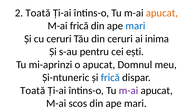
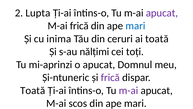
2 Toată: Toată -> Lupta (38, 13)
apucat colour: orange -> purple (162, 13)
cu ceruri: ceruri -> inima (59, 39)
ai inima: inima -> toată (157, 39)
pentru: pentru -> nălțimi (94, 51)
ești: ești -> toți (135, 51)
frică colour: blue -> purple (110, 77)
